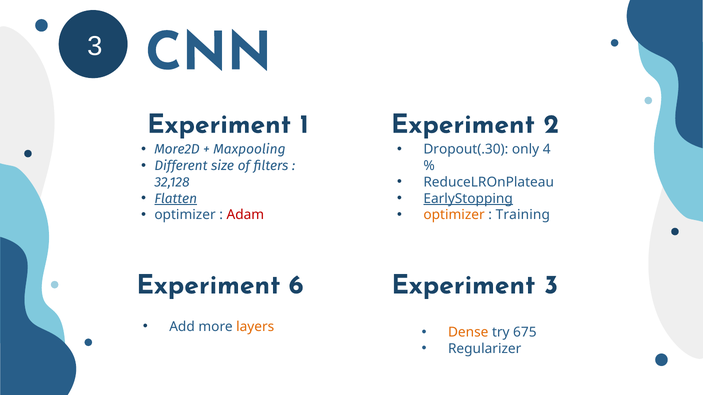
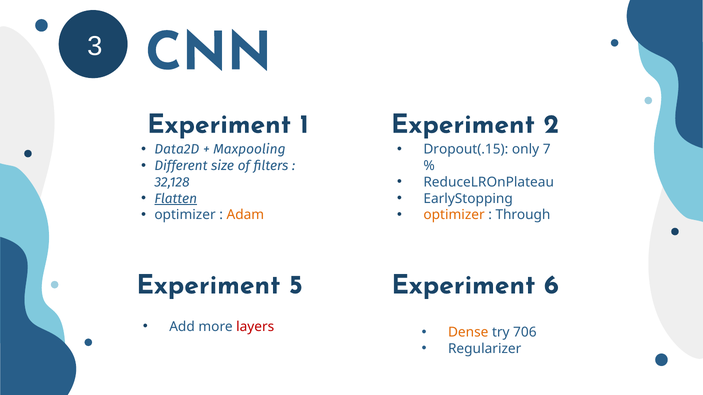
More2D: More2D -> Data2D (177, 150)
Dropout(.30: Dropout(.30 -> Dropout(.15 (466, 150)
4: 4 -> 7 (547, 150)
EarlyStopping underline: present -> none (468, 199)
Adam colour: red -> orange (245, 215)
Training: Training -> Through (523, 215)
6: 6 -> 5 (296, 285)
Experiment 3: 3 -> 6 (551, 285)
layers colour: orange -> red (255, 327)
675: 675 -> 706 (525, 333)
